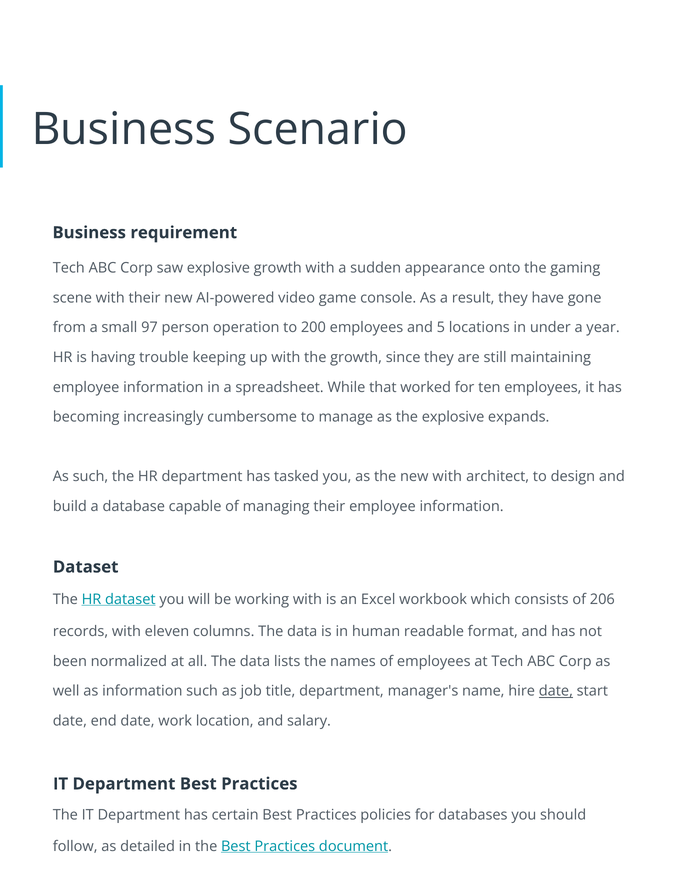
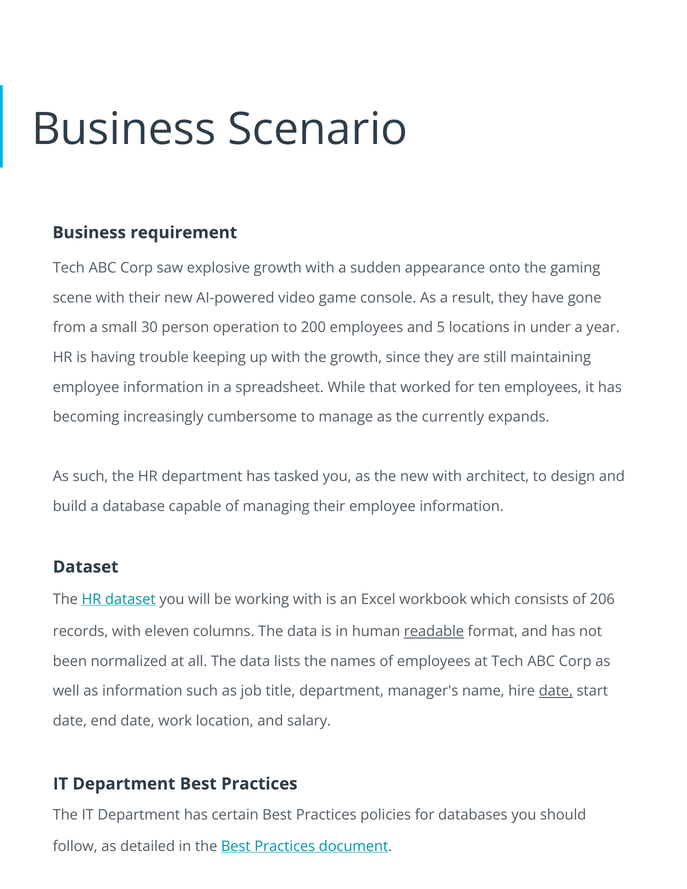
97: 97 -> 30 (149, 328)
the explosive: explosive -> currently (453, 417)
readable underline: none -> present (434, 632)
